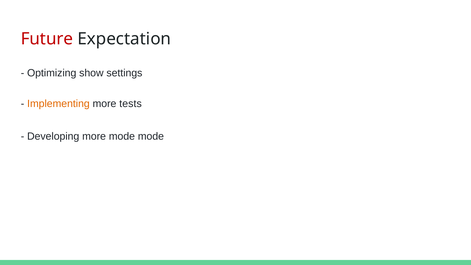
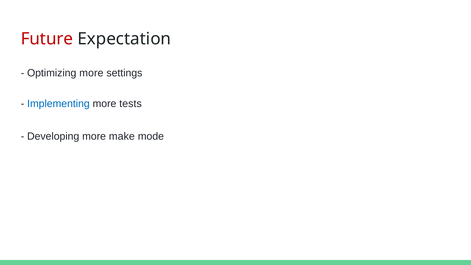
Optimizing show: show -> more (91, 73)
Implementing colour: orange -> blue (58, 104)
more mode: mode -> make (122, 136)
